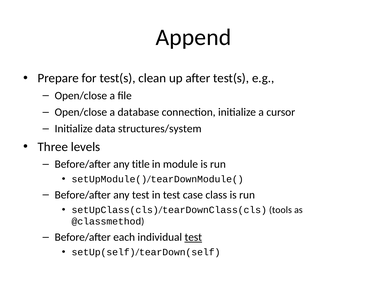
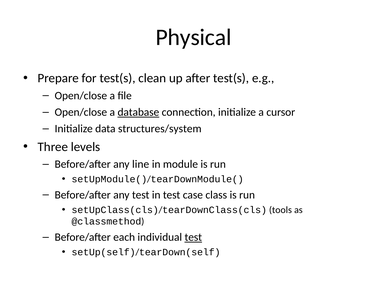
Append: Append -> Physical (194, 37)
database underline: none -> present (138, 112)
title: title -> line (141, 164)
